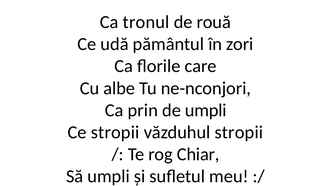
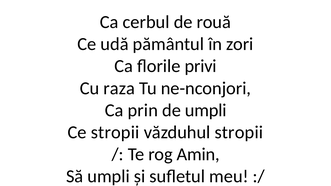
tronul: tronul -> cerbul (146, 22)
care: care -> privi (201, 66)
albe: albe -> raza (119, 88)
Chiar: Chiar -> Amin (198, 155)
